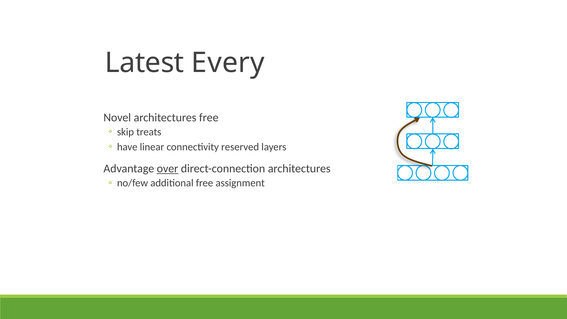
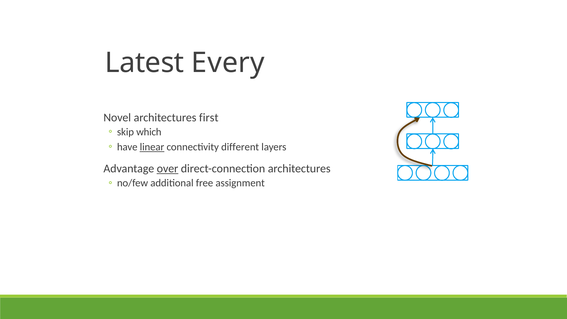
architectures free: free -> first (209, 117)
treats: treats -> which (149, 132)
linear underline: none -> present (152, 147)
reserved: reserved -> different (240, 147)
